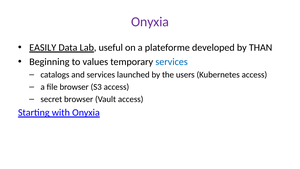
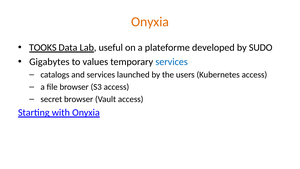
Onyxia colour: purple -> orange (150, 22)
EASILY: EASILY -> TOOKS (43, 48)
THAN: THAN -> SUDO (261, 48)
Beginning: Beginning -> Gigabytes (49, 62)
